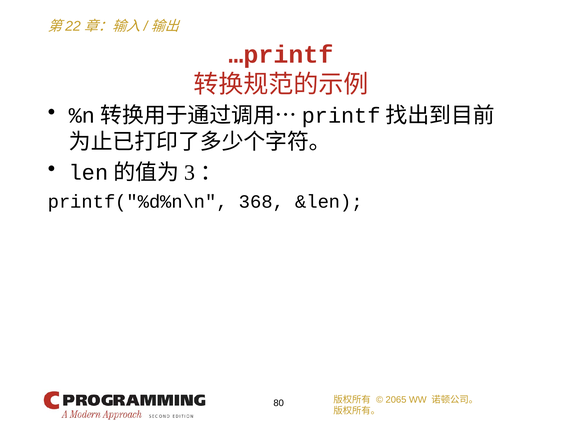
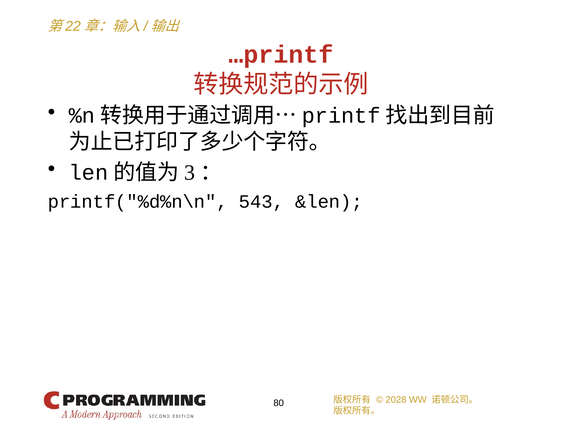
368: 368 -> 543 (261, 202)
2065: 2065 -> 2028 (396, 400)
